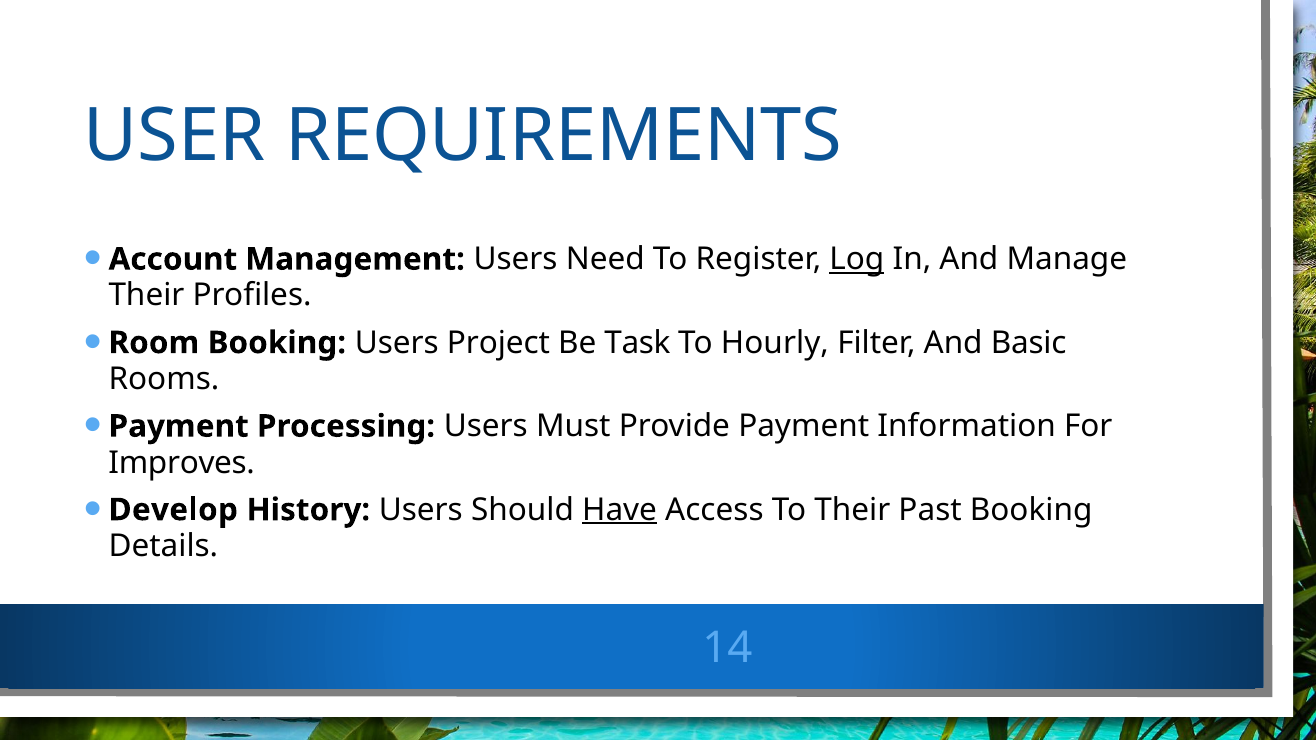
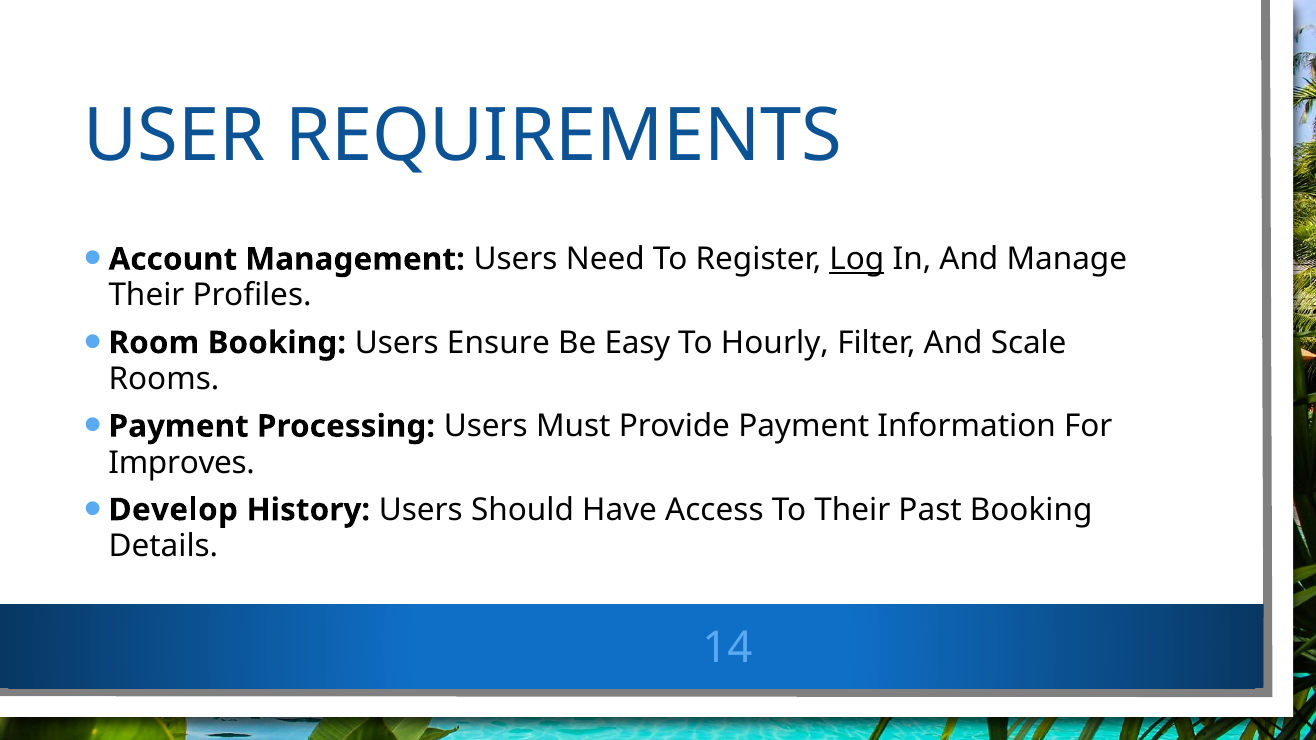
Project: Project -> Ensure (498, 343)
Task: Task -> Easy (637, 343)
Basic: Basic -> Scale (1029, 343)
Have underline: present -> none (620, 510)
